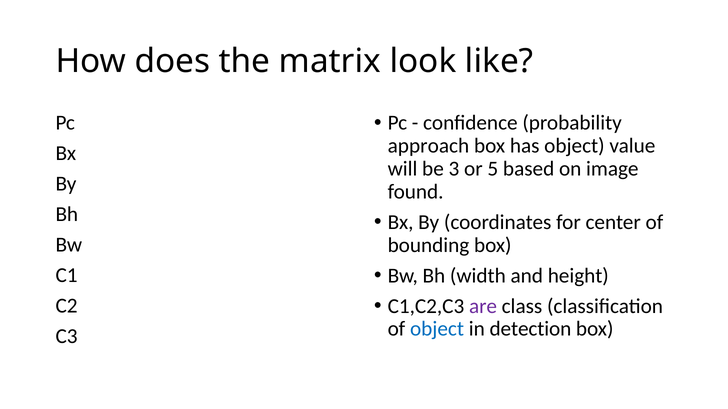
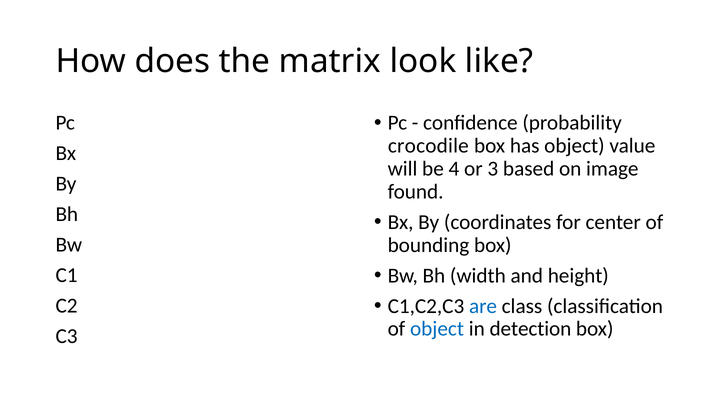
approach: approach -> crocodile (428, 146)
3: 3 -> 4 (454, 169)
5: 5 -> 3 (493, 169)
are colour: purple -> blue (483, 306)
